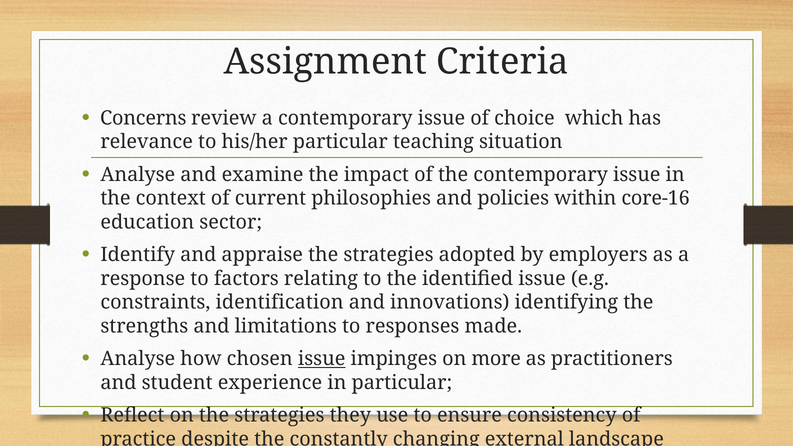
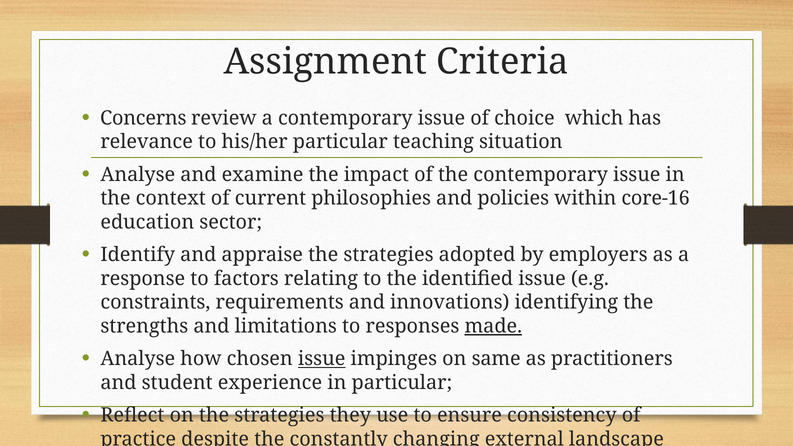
identification: identification -> requirements (280, 302)
made underline: none -> present (493, 326)
more: more -> same (496, 359)
